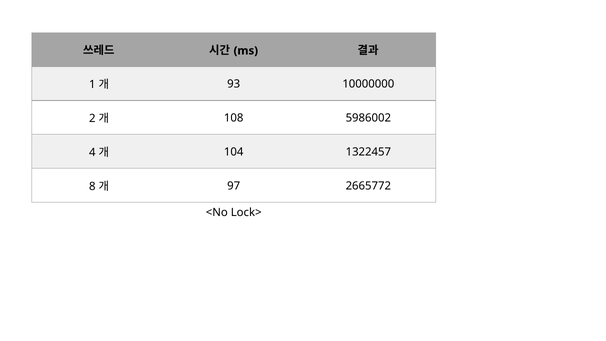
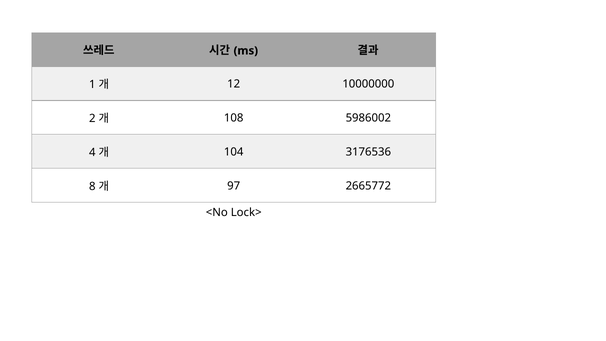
93: 93 -> 12 (234, 84)
1322457: 1322457 -> 3176536 (368, 152)
